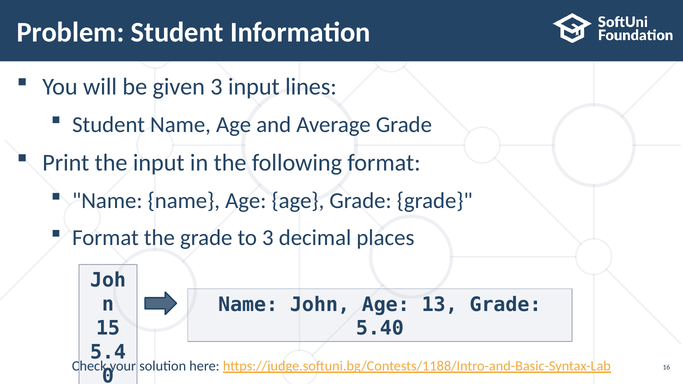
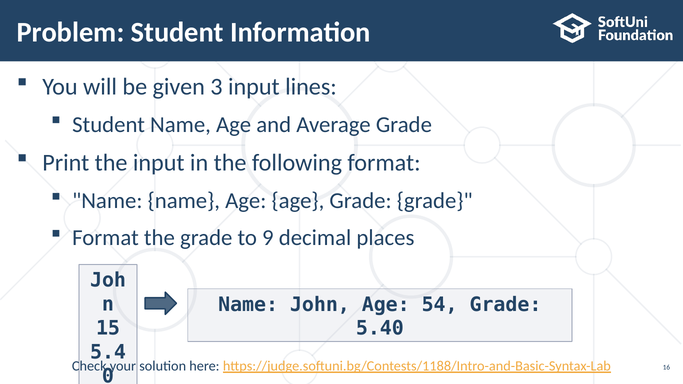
to 3: 3 -> 9 (268, 238)
13: 13 -> 54 (440, 305)
